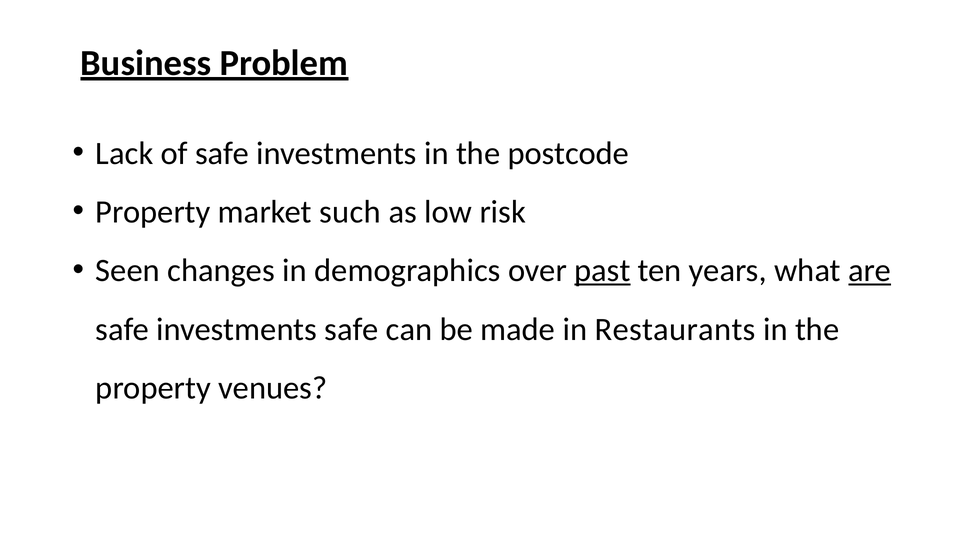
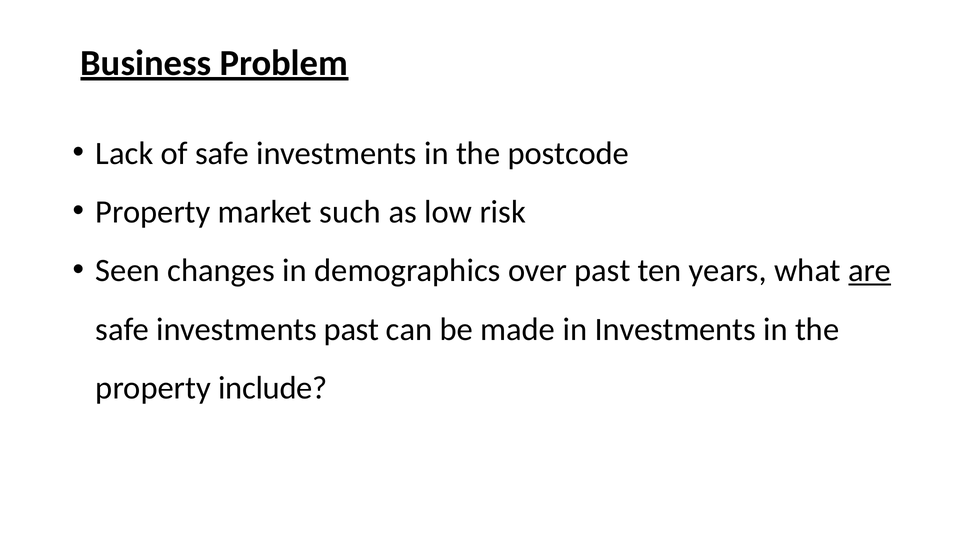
past underline: present -> none (602, 270)
investments safe: safe -> past (352, 329)
in Restaurants: Restaurants -> Investments (675, 329)
venues: venues -> include (273, 388)
